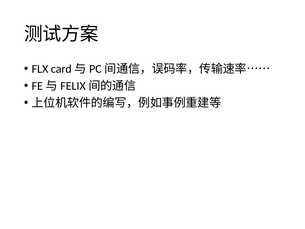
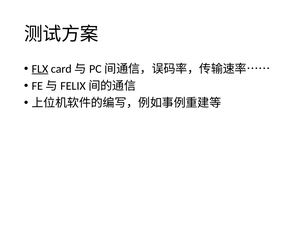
FLX underline: none -> present (40, 69)
